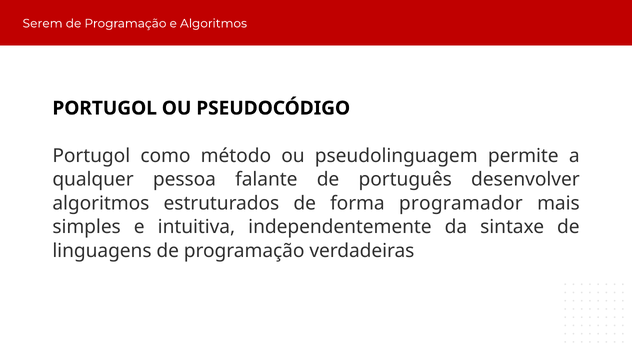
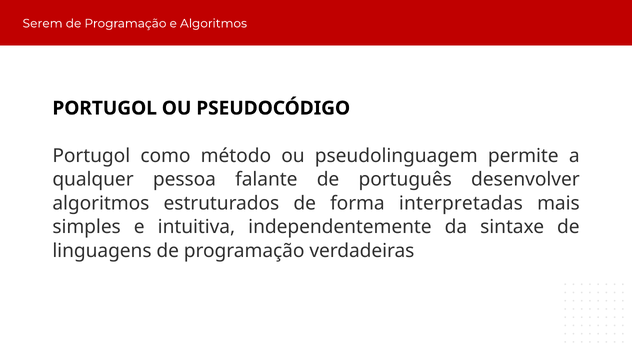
programador: programador -> interpretadas (461, 203)
